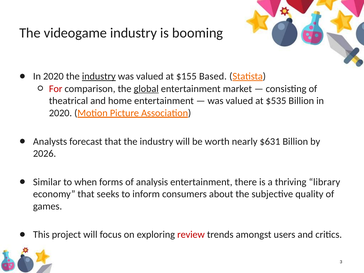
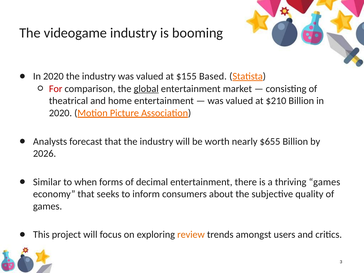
industry underline: present -> none (99, 76)
$535: $535 -> $210 (276, 101)
$631: $631 -> $655 (270, 142)
analysis: analysis -> decimal (152, 182)
thriving library: library -> games (325, 182)
review colour: red -> orange (191, 235)
